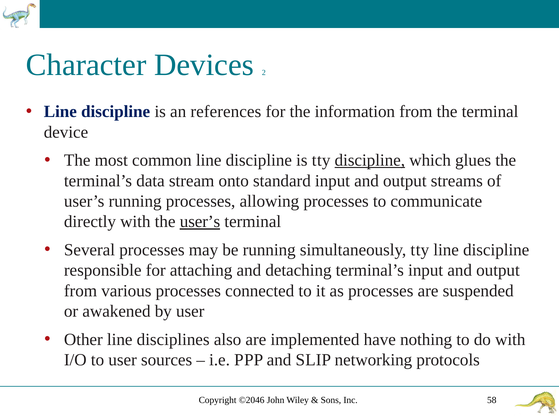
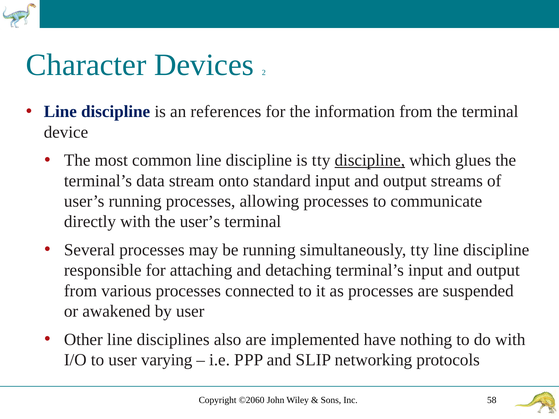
user’s underline: present -> none (200, 222)
sources: sources -> varying (167, 360)
©2046: ©2046 -> ©2060 (252, 400)
